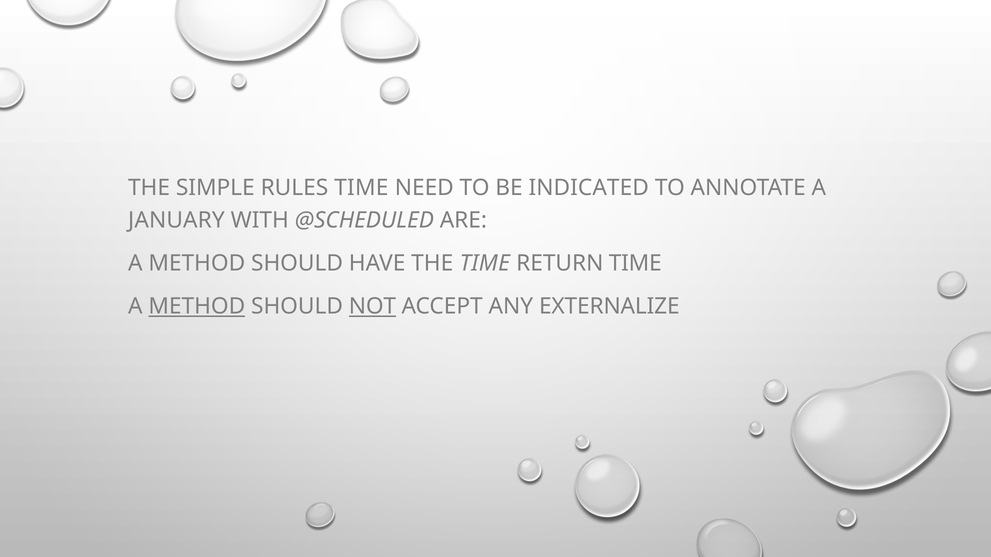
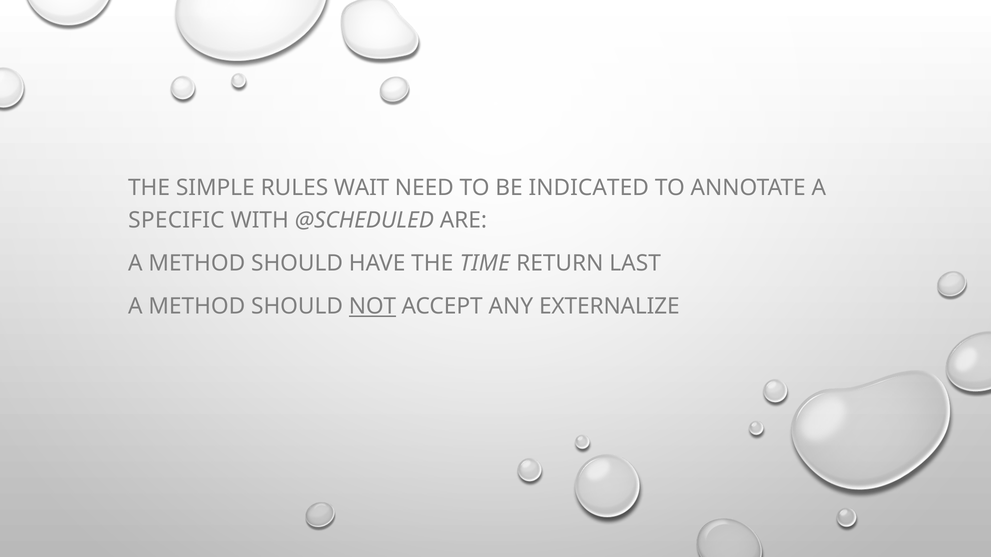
RULES TIME: TIME -> WAIT (362, 188)
JANUARY: JANUARY -> SPECIFIC (176, 221)
RETURN TIME: TIME -> LAST (635, 264)
METHOD underline: present -> none (197, 307)
